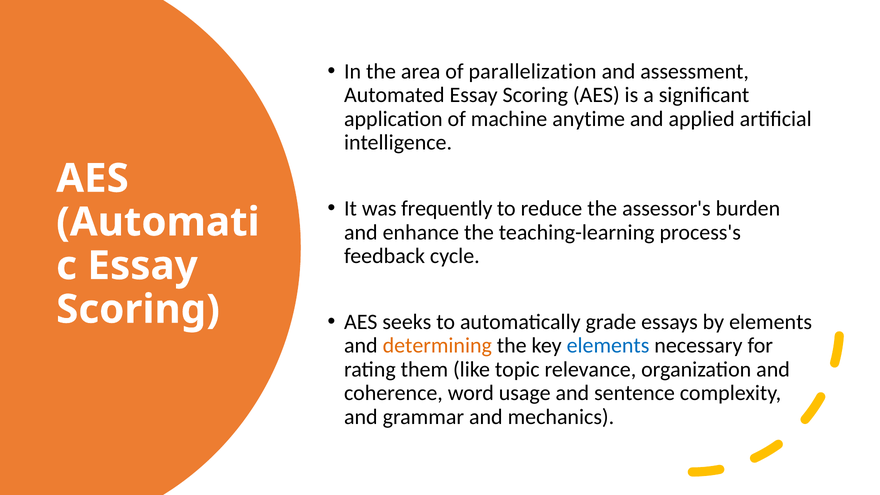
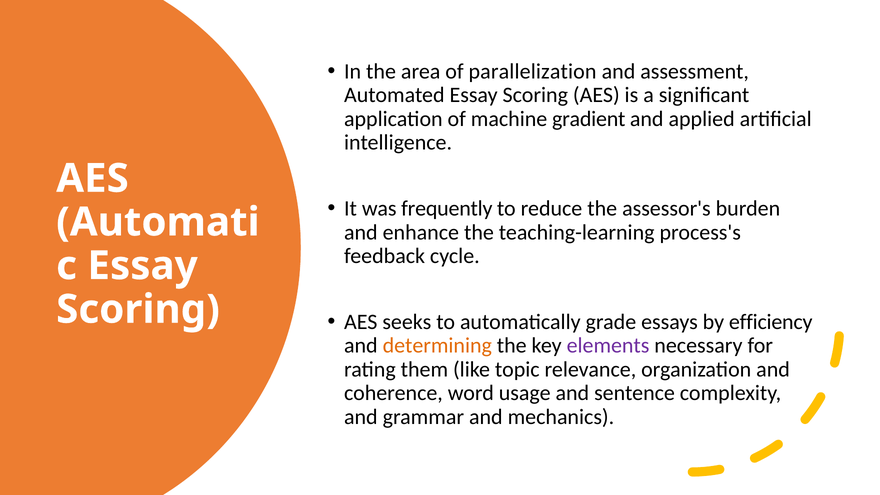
anytime: anytime -> gradient (589, 119)
by elements: elements -> efficiency (771, 322)
elements colour: blue -> purple (608, 346)
